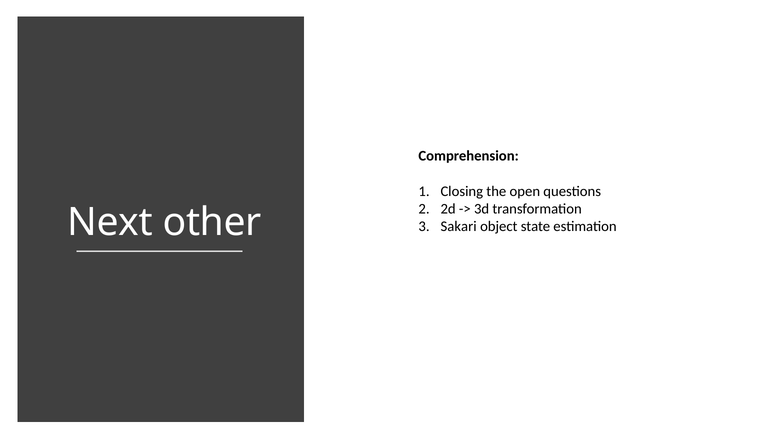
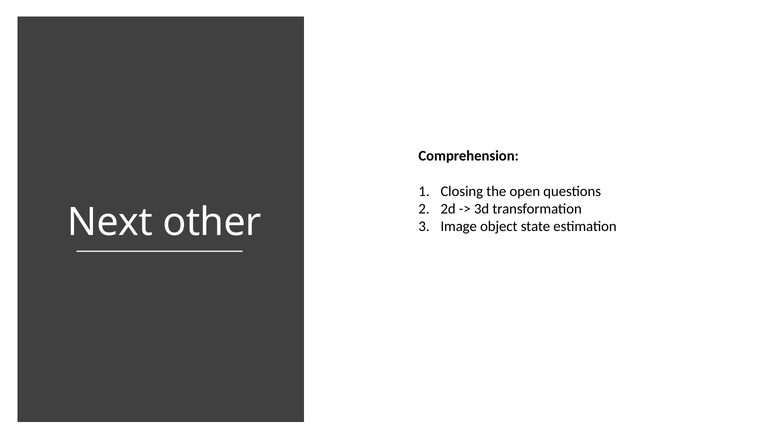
Sakari: Sakari -> Image (459, 226)
